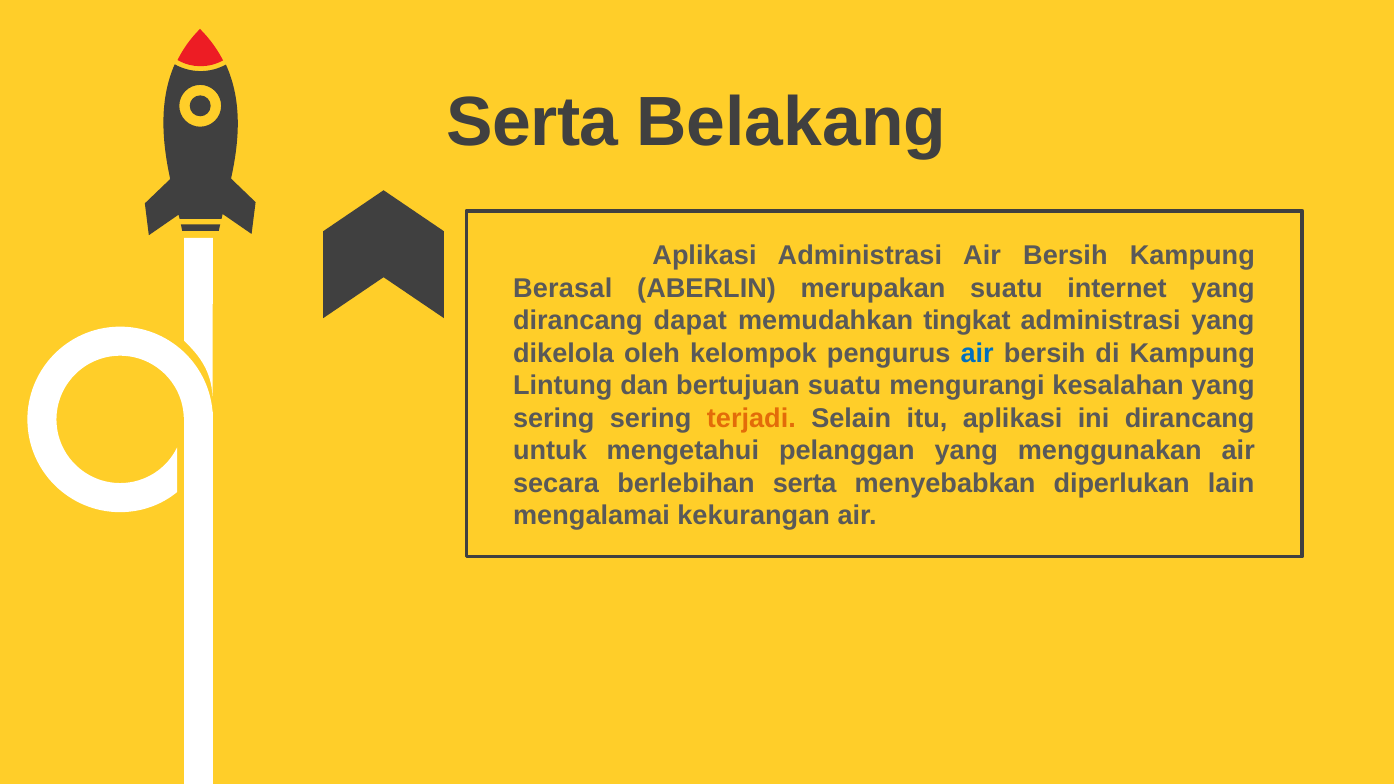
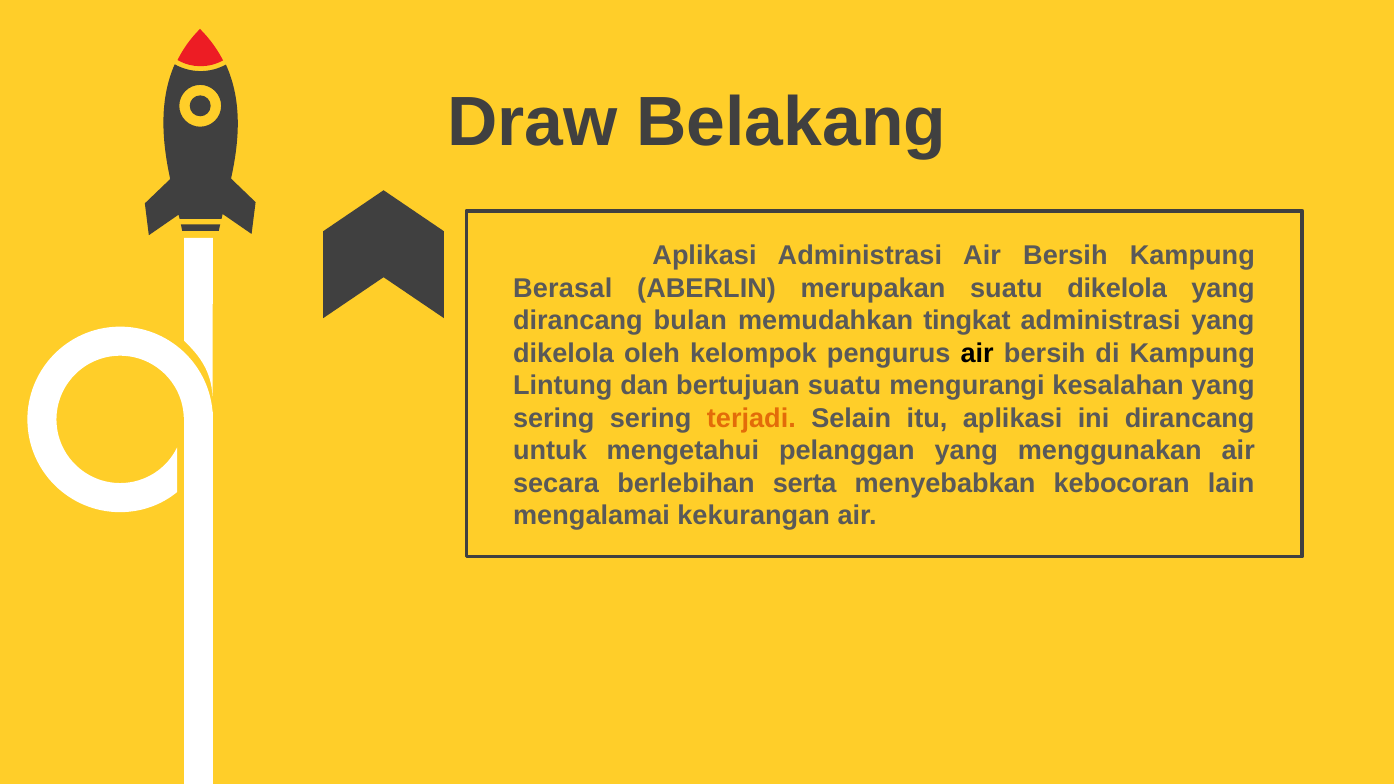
Serta: Serta -> Draw (532, 122)
suatu internet: internet -> dikelola (1117, 288)
dapat: dapat -> bulan (690, 321)
air colour: blue -> black (977, 353)
diperlukan: diperlukan -> kebocoran (1122, 483)
